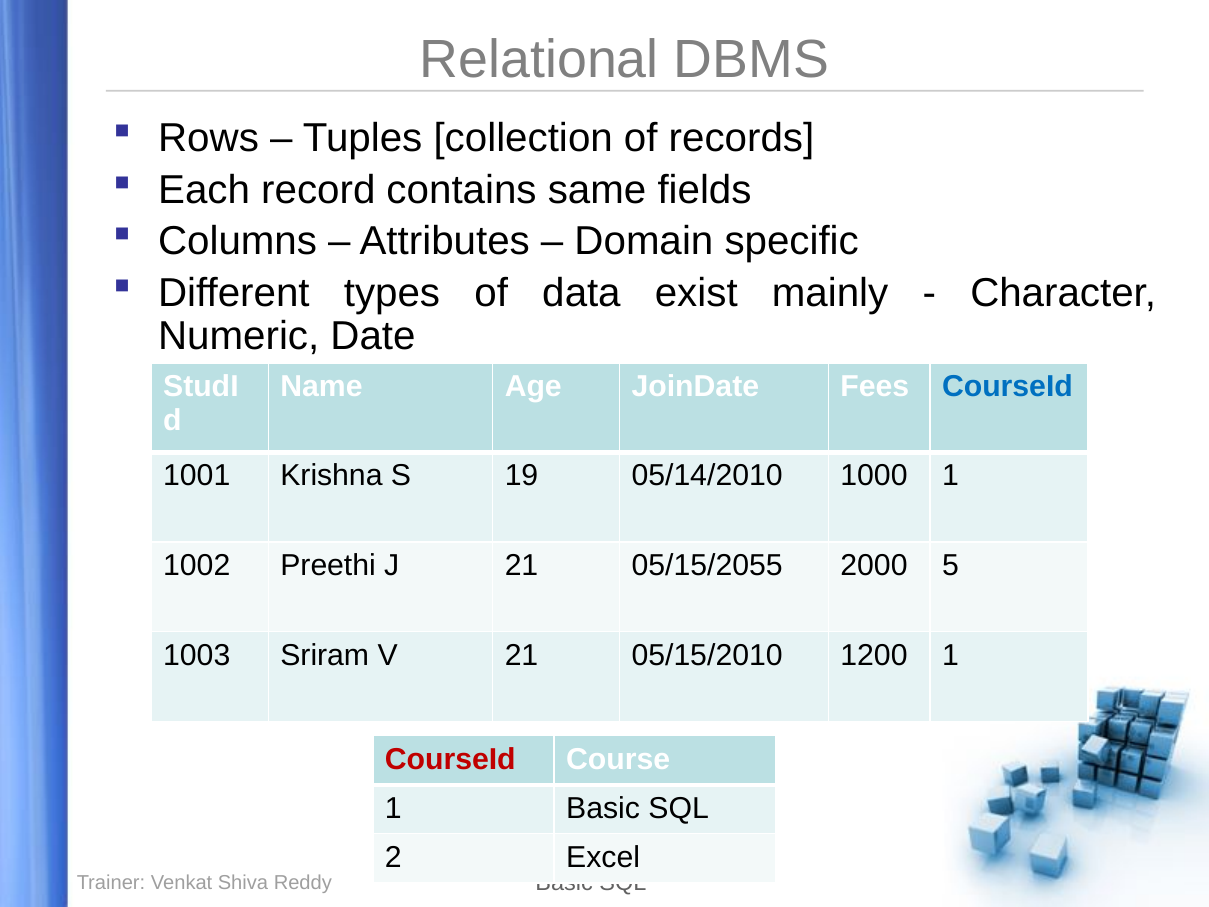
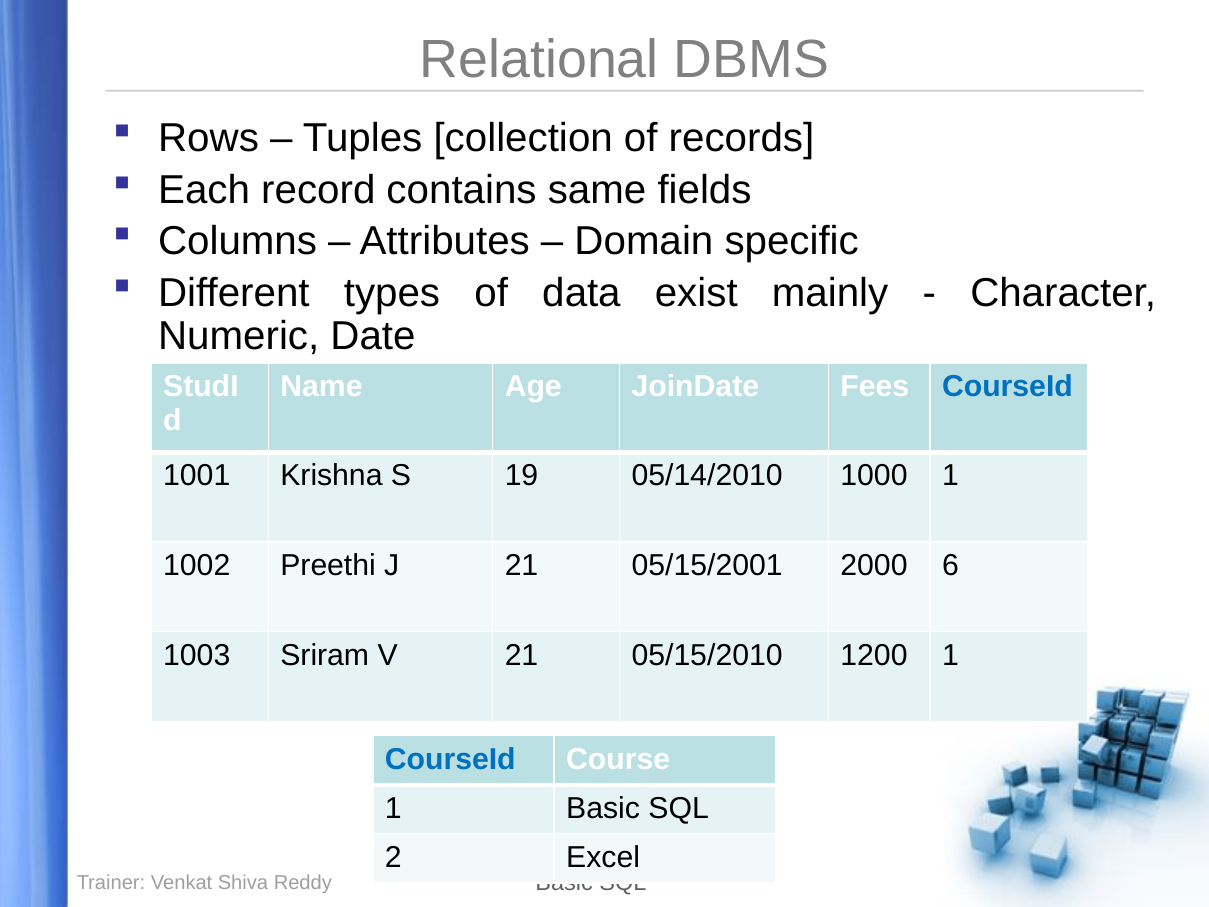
05/15/2055: 05/15/2055 -> 05/15/2001 (707, 565)
5: 5 -> 6 (950, 565)
CourseId colour: red -> blue (450, 759)
